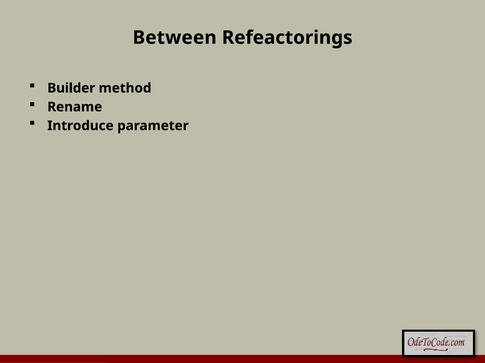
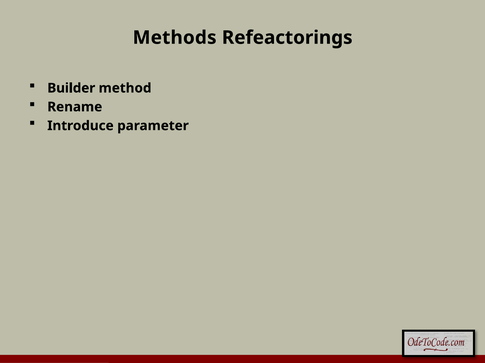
Between: Between -> Methods (175, 38)
